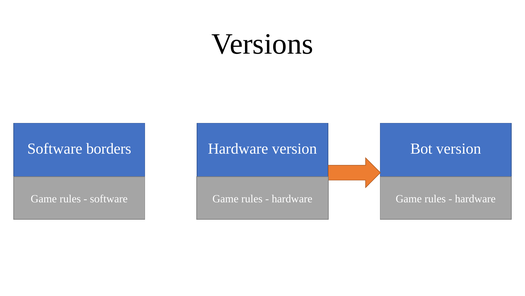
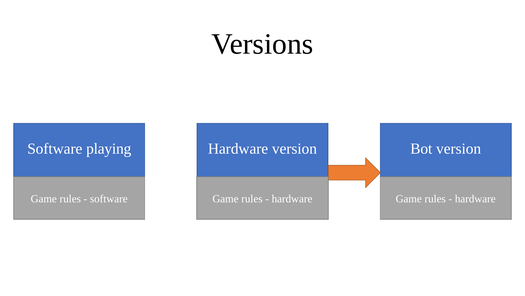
borders: borders -> playing (109, 148)
